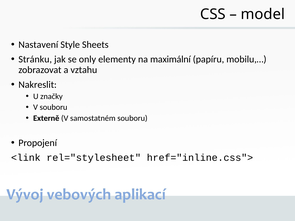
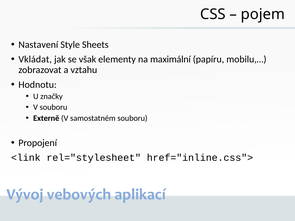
model: model -> pojem (263, 14)
Stránku: Stránku -> Vkládat (35, 59)
only: only -> však (88, 59)
Nakreslit: Nakreslit -> Hodnotu (38, 85)
